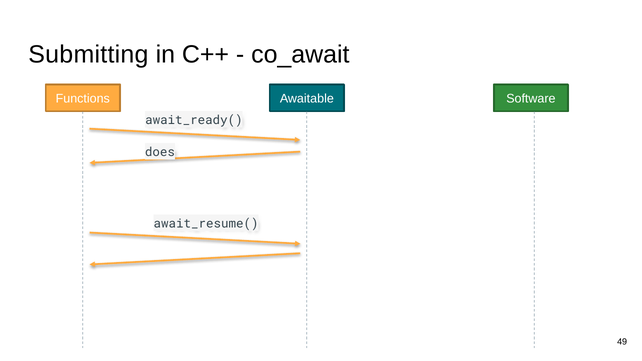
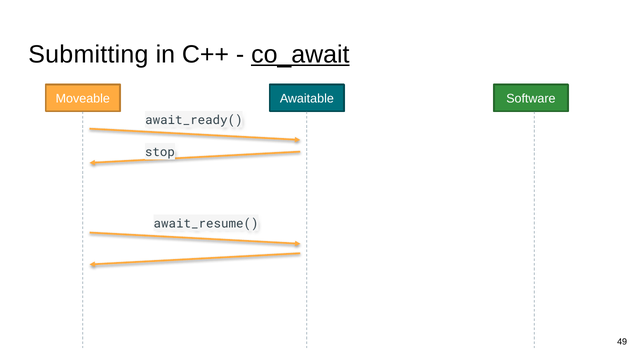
co_await underline: none -> present (300, 54)
Functions: Functions -> Moveable (83, 99)
does: does -> stop (160, 152)
